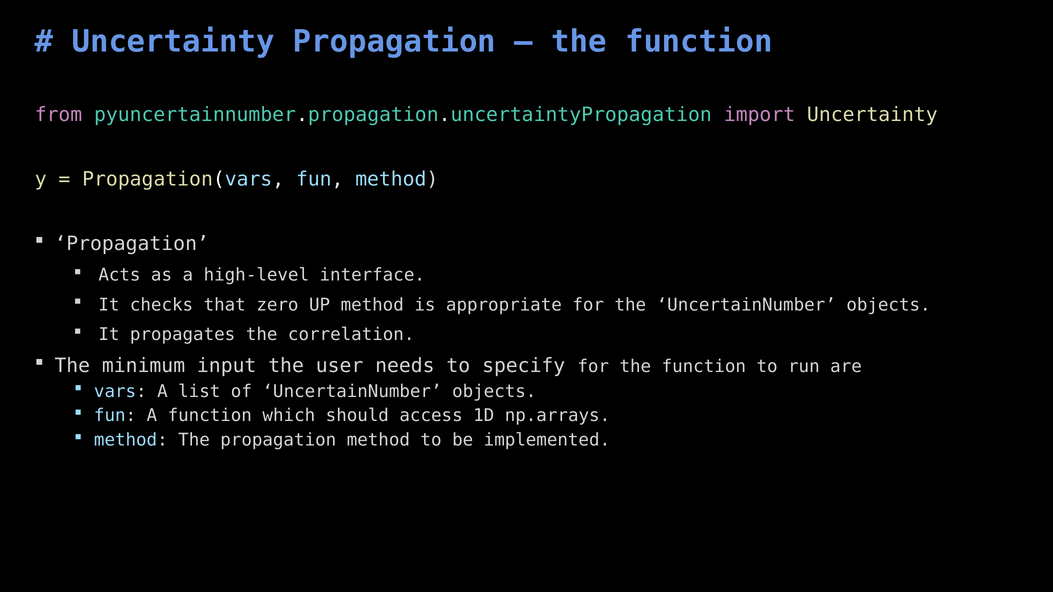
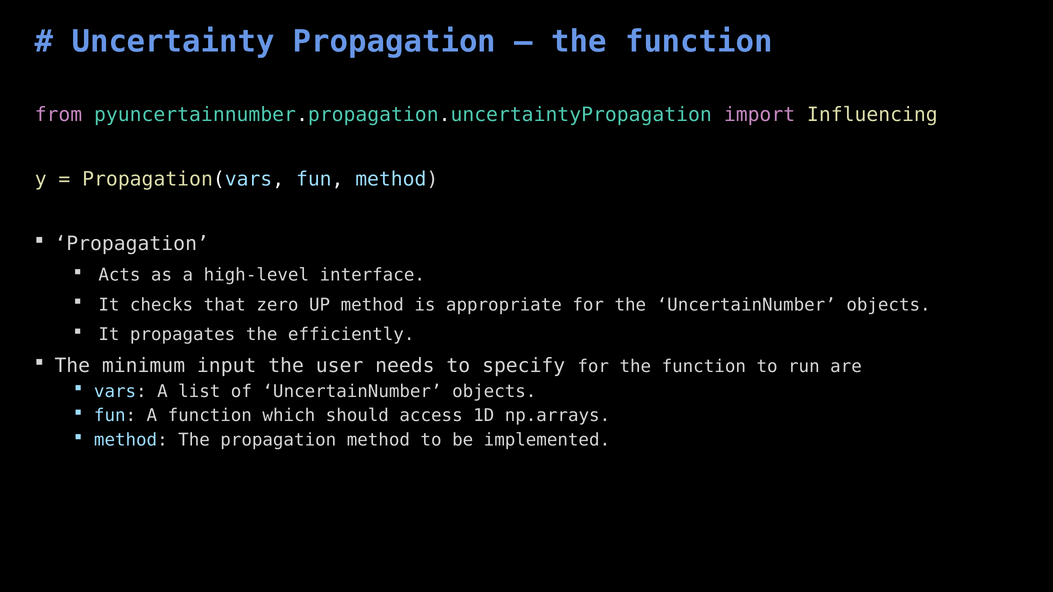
import Uncertainty: Uncertainty -> Influencing (872, 115)
correlation: correlation -> efficiently (351, 335)
